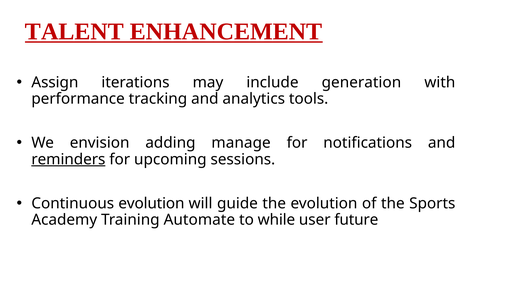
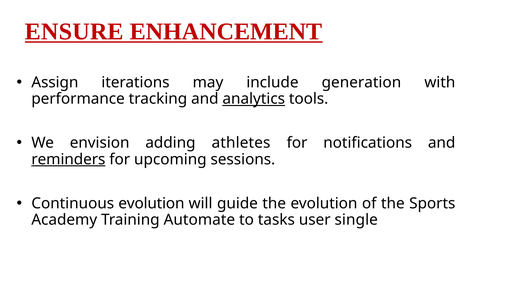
TALENT: TALENT -> ENSURE (74, 32)
analytics underline: none -> present (254, 99)
manage: manage -> athletes (241, 143)
while: while -> tasks (276, 220)
future: future -> single (356, 220)
